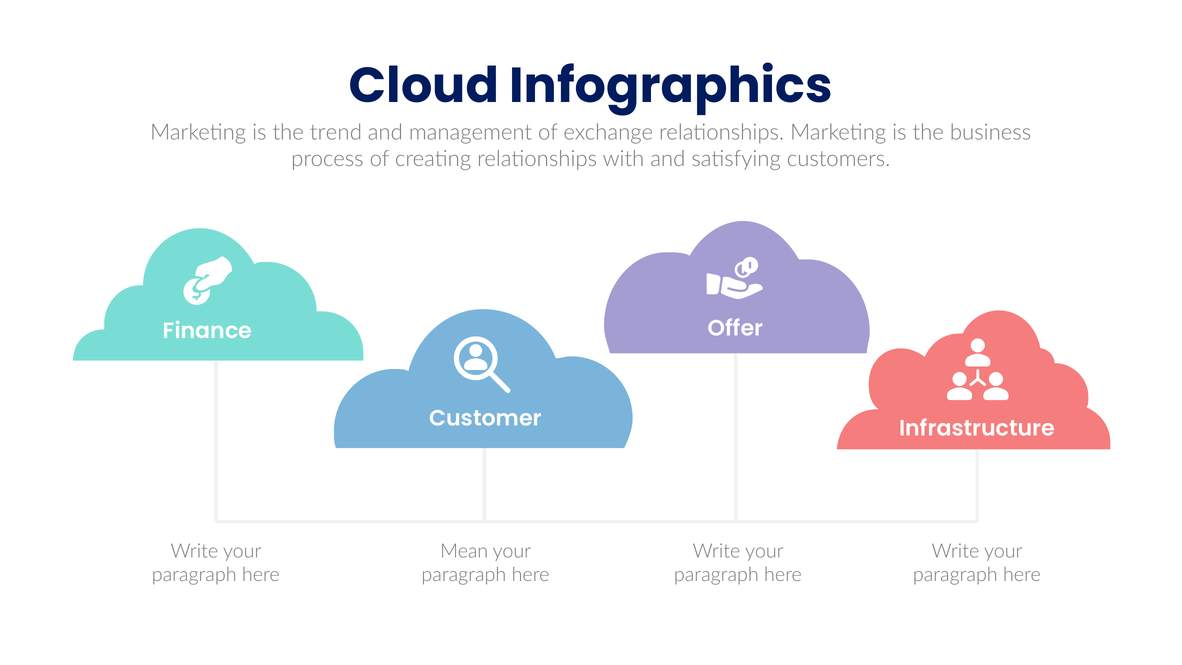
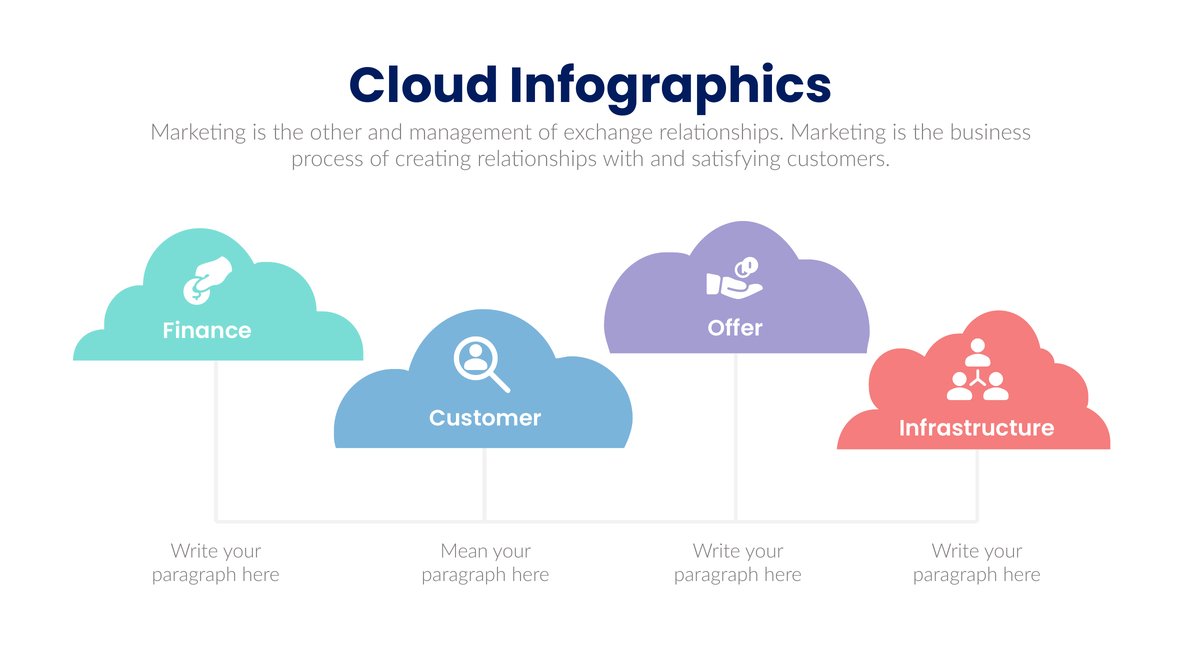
trend: trend -> other (336, 133)
